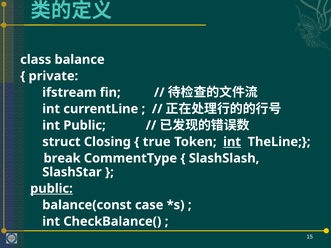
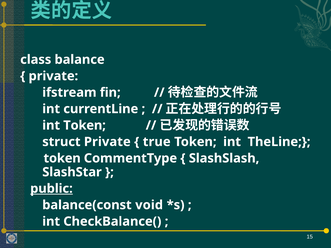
int Public: Public -> Token (85, 125)
struct Closing: Closing -> Private (107, 142)
int underline: present -> none (232, 142)
break: break -> token (62, 158)
case: case -> void (149, 205)
